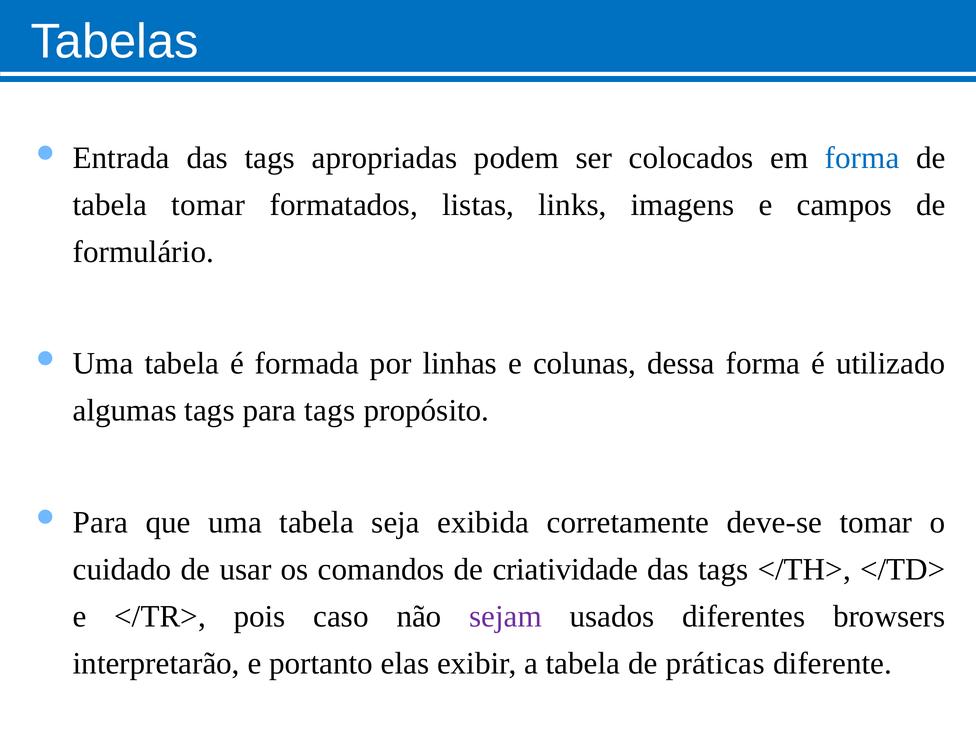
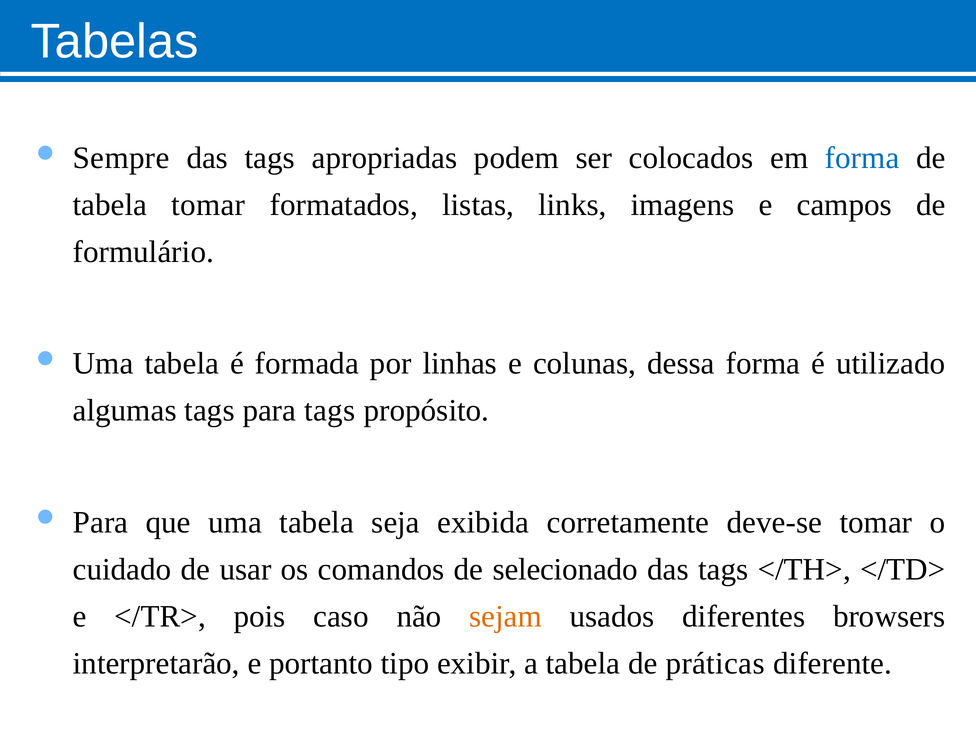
Entrada: Entrada -> Sempre (121, 158)
criatividade: criatividade -> selecionado (565, 569)
sejam colour: purple -> orange (506, 616)
elas: elas -> tipo (405, 663)
